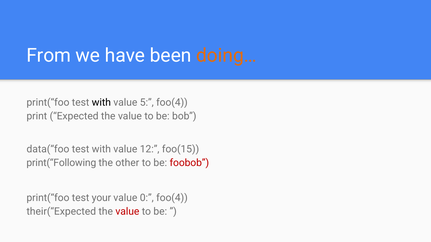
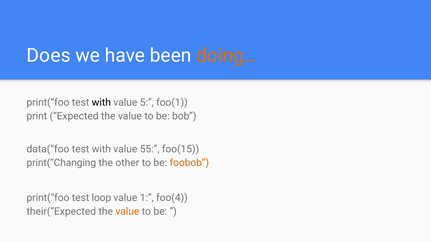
From: From -> Does (49, 56)
5 foo(4: foo(4 -> foo(1 (172, 103)
12: 12 -> 55 (150, 149)
print(“Following: print(“Following -> print(“Changing (61, 163)
foobob colour: red -> orange (189, 163)
your: your -> loop (101, 198)
0: 0 -> 1 (147, 198)
value colour: red -> orange (127, 212)
